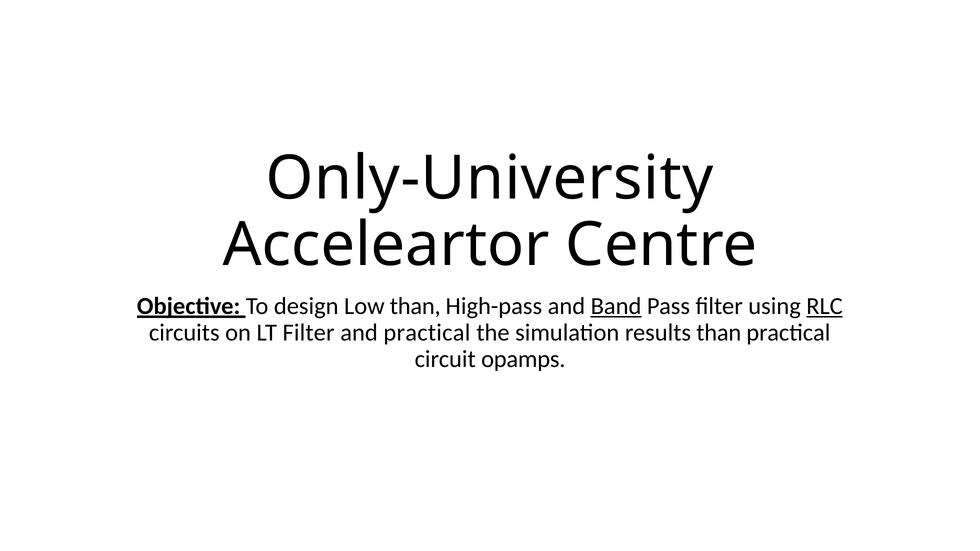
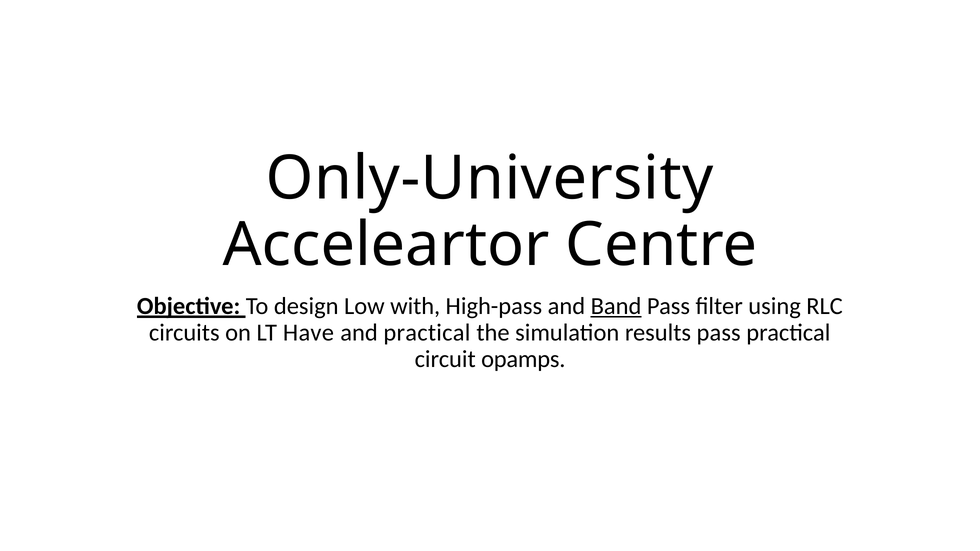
Low than: than -> with (415, 306)
RLC underline: present -> none (825, 306)
LT Filter: Filter -> Have (308, 333)
results than: than -> pass (719, 333)
